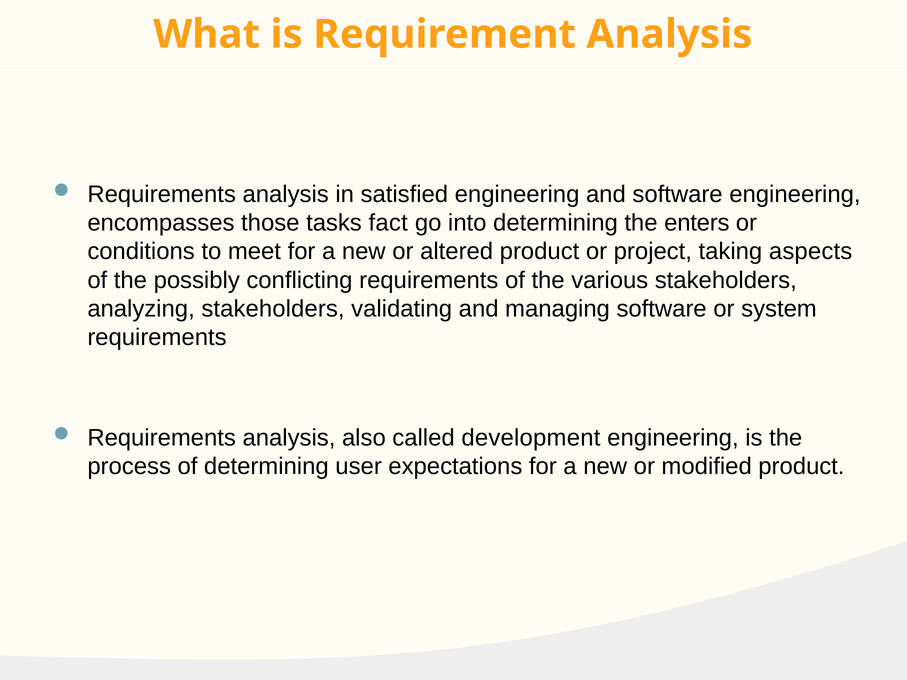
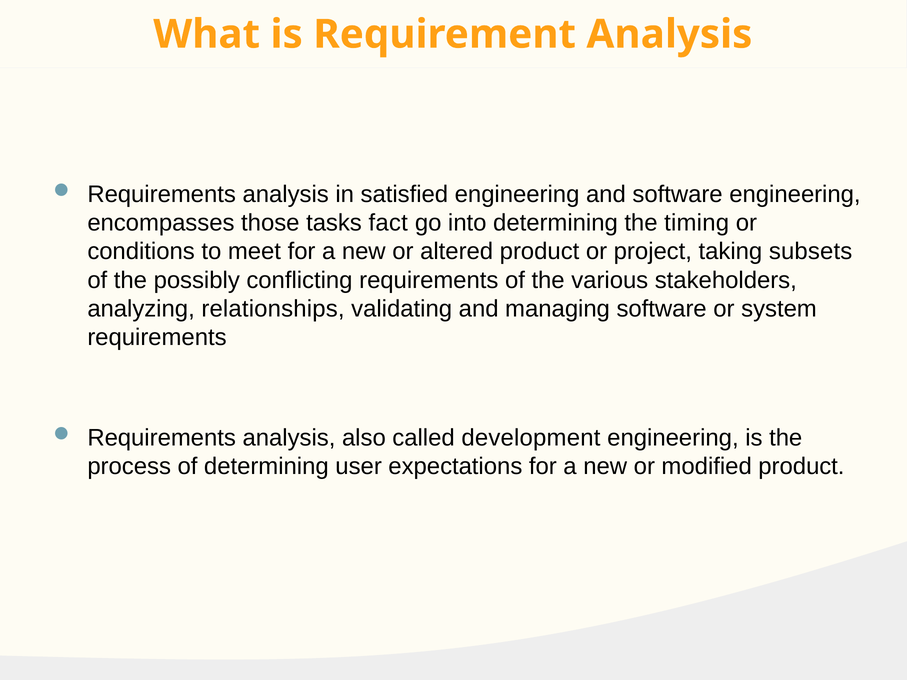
enters: enters -> timing (697, 223)
aspects: aspects -> subsets (811, 252)
analyzing stakeholders: stakeholders -> relationships (273, 309)
